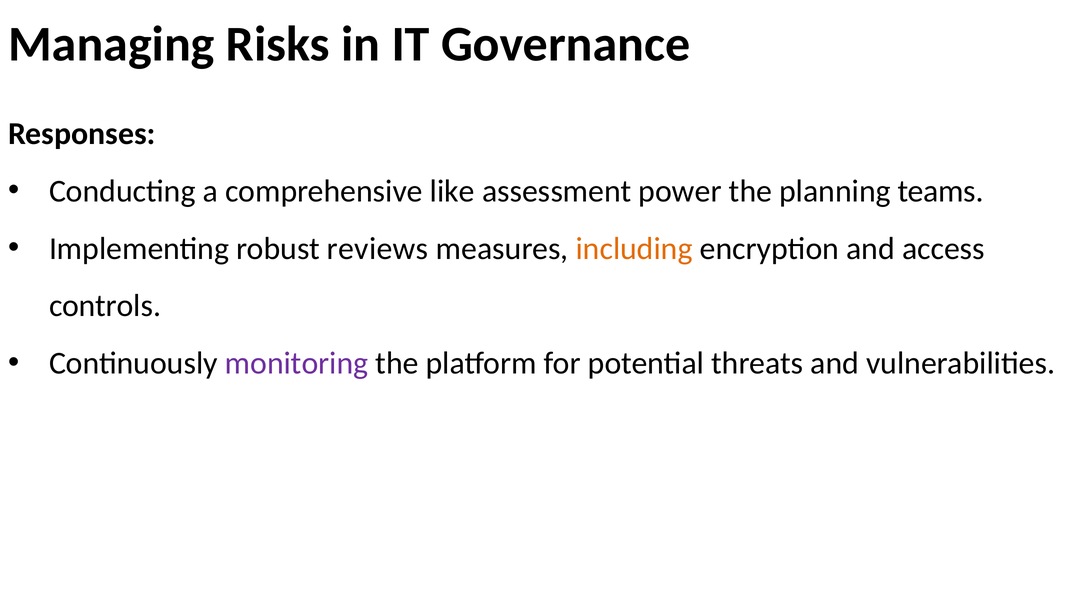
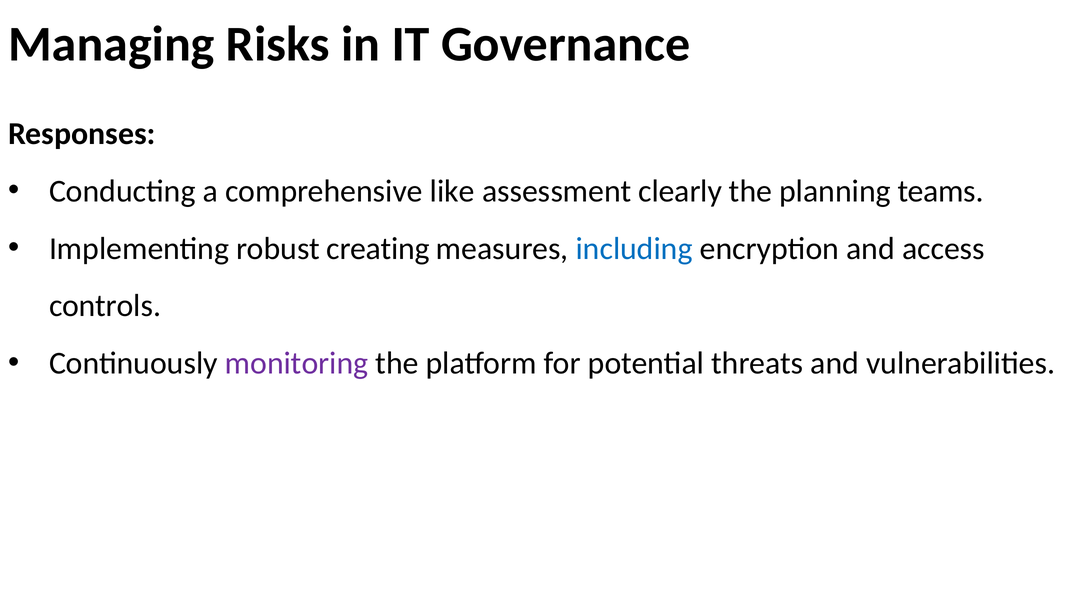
power: power -> clearly (680, 191)
reviews: reviews -> creating (378, 249)
including colour: orange -> blue (634, 249)
